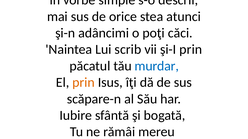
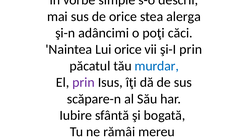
atunci: atunci -> alerga (184, 17)
Lui scrib: scrib -> orice (128, 50)
prin colour: orange -> purple (84, 83)
